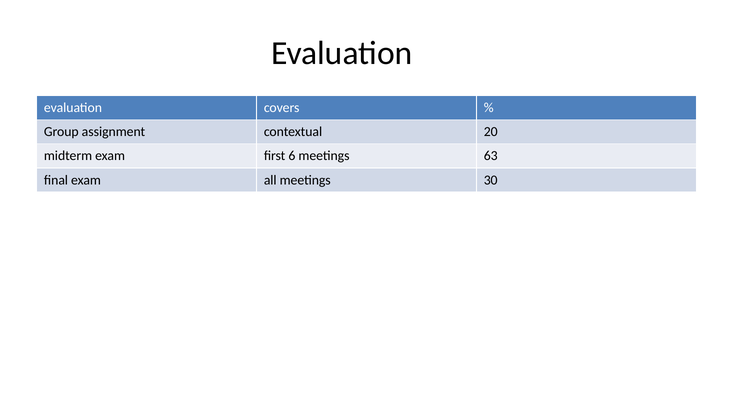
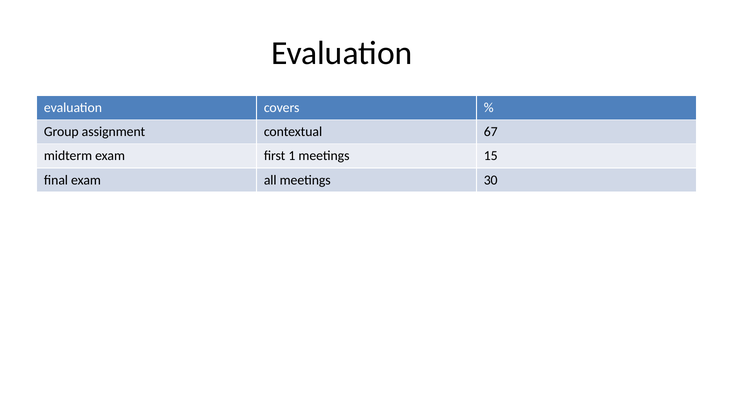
20: 20 -> 67 (491, 132)
6: 6 -> 1 (292, 156)
63: 63 -> 15 (491, 156)
